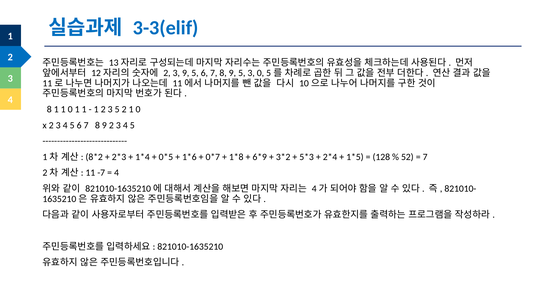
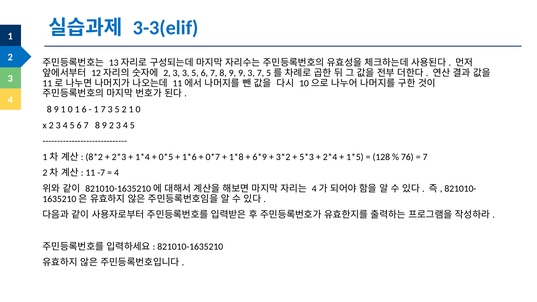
3 9: 9 -> 3 (186, 73)
8 9 5: 5 -> 9 (242, 73)
3 0: 0 -> 7 (260, 73)
1: 1 -> 9 (56, 109)
0 1 1: 1 -> 6 (84, 109)
1 2: 2 -> 7 (103, 109)
52: 52 -> 76 (407, 157)
